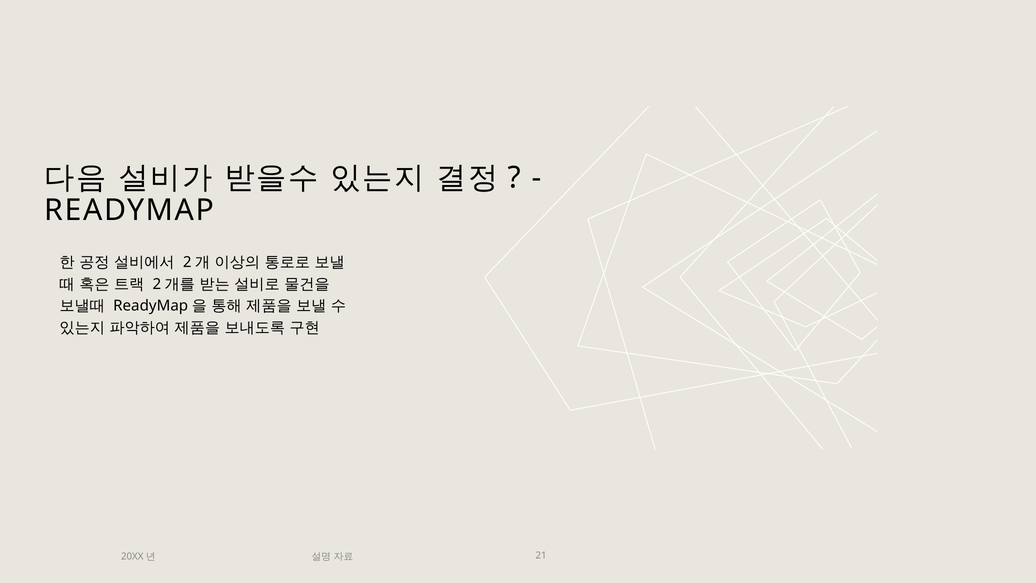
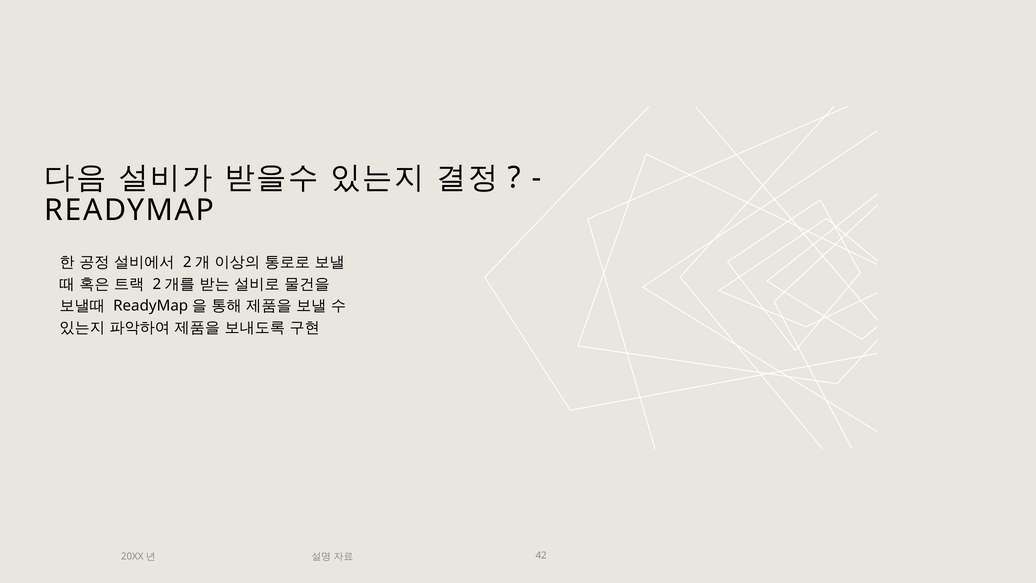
21: 21 -> 42 (541, 556)
